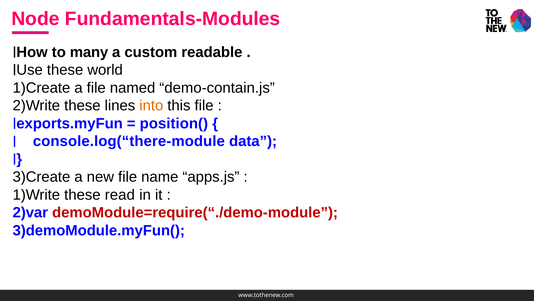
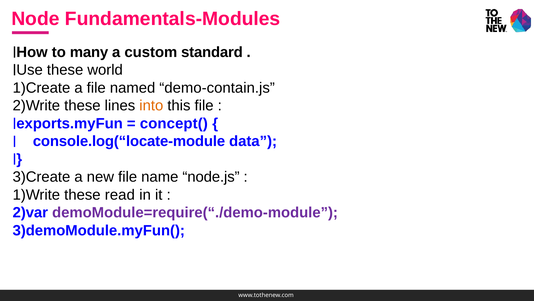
readable: readable -> standard (212, 52)
position(: position( -> concept( (174, 123)
console.log(“there-module: console.log(“there-module -> console.log(“locate-module (129, 141)
apps.js: apps.js -> node.js (211, 177)
demoModule=require(“./demo-module colour: red -> purple (195, 212)
